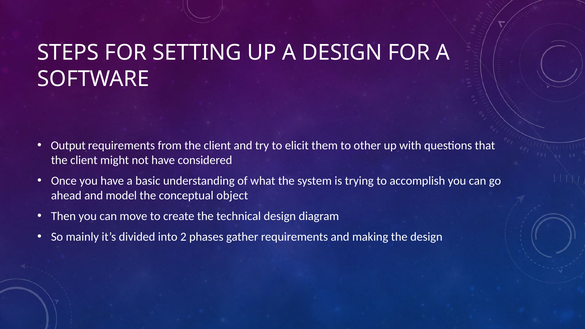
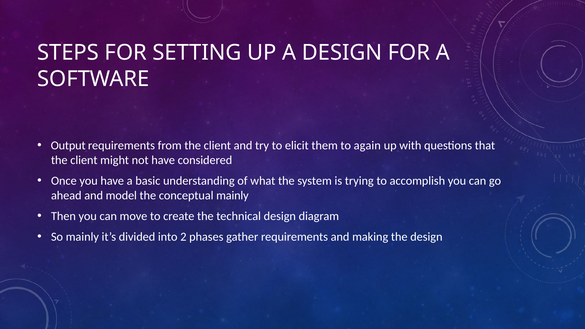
other: other -> again (367, 145)
conceptual object: object -> mainly (232, 195)
